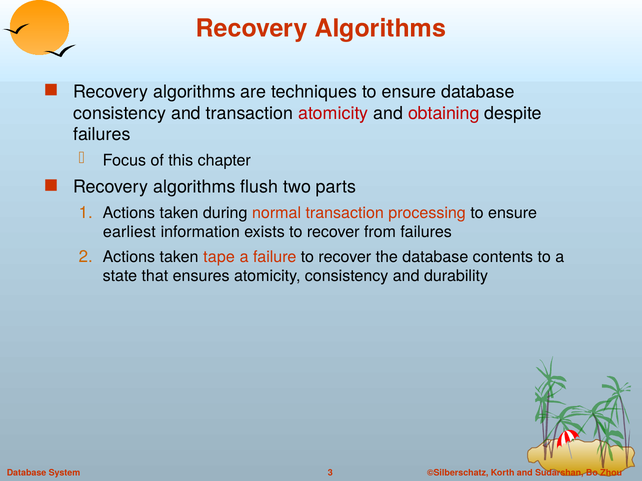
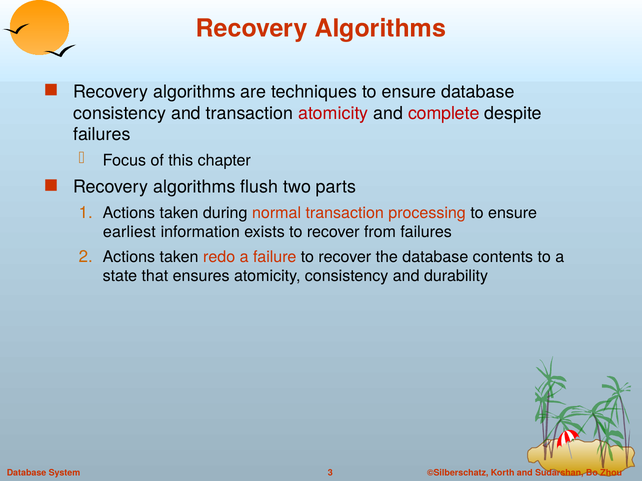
obtaining: obtaining -> complete (444, 113)
tape: tape -> redo (219, 257)
